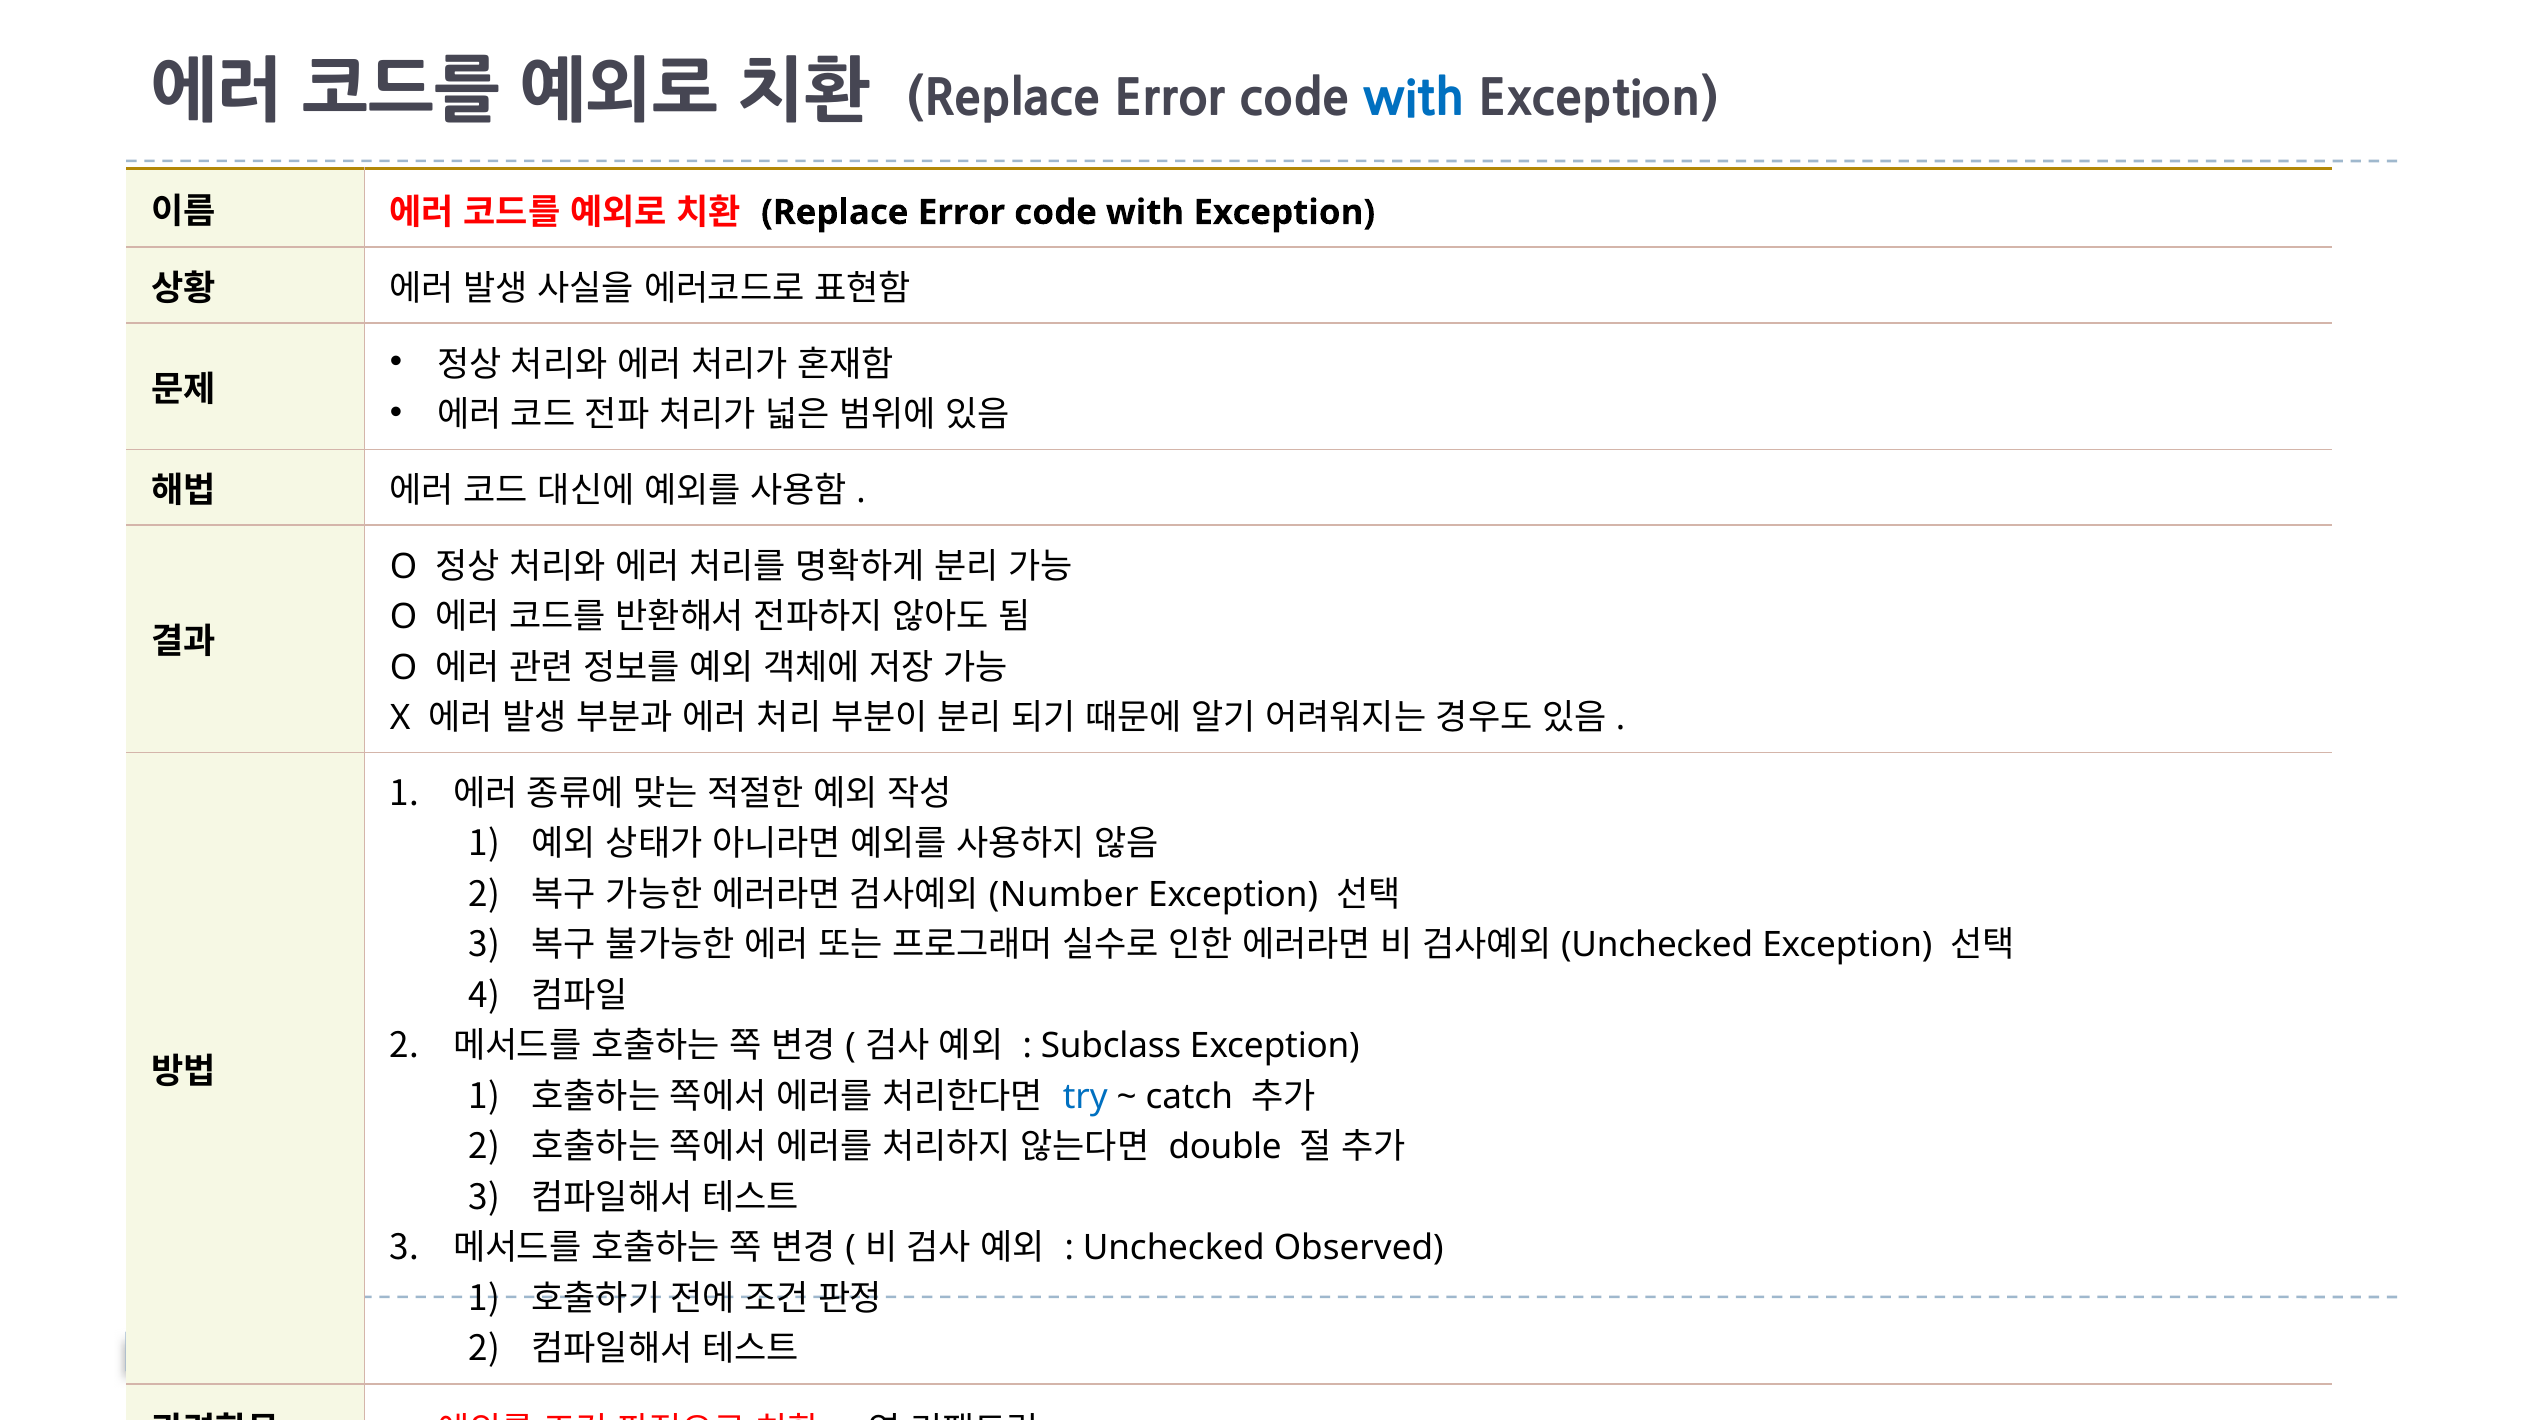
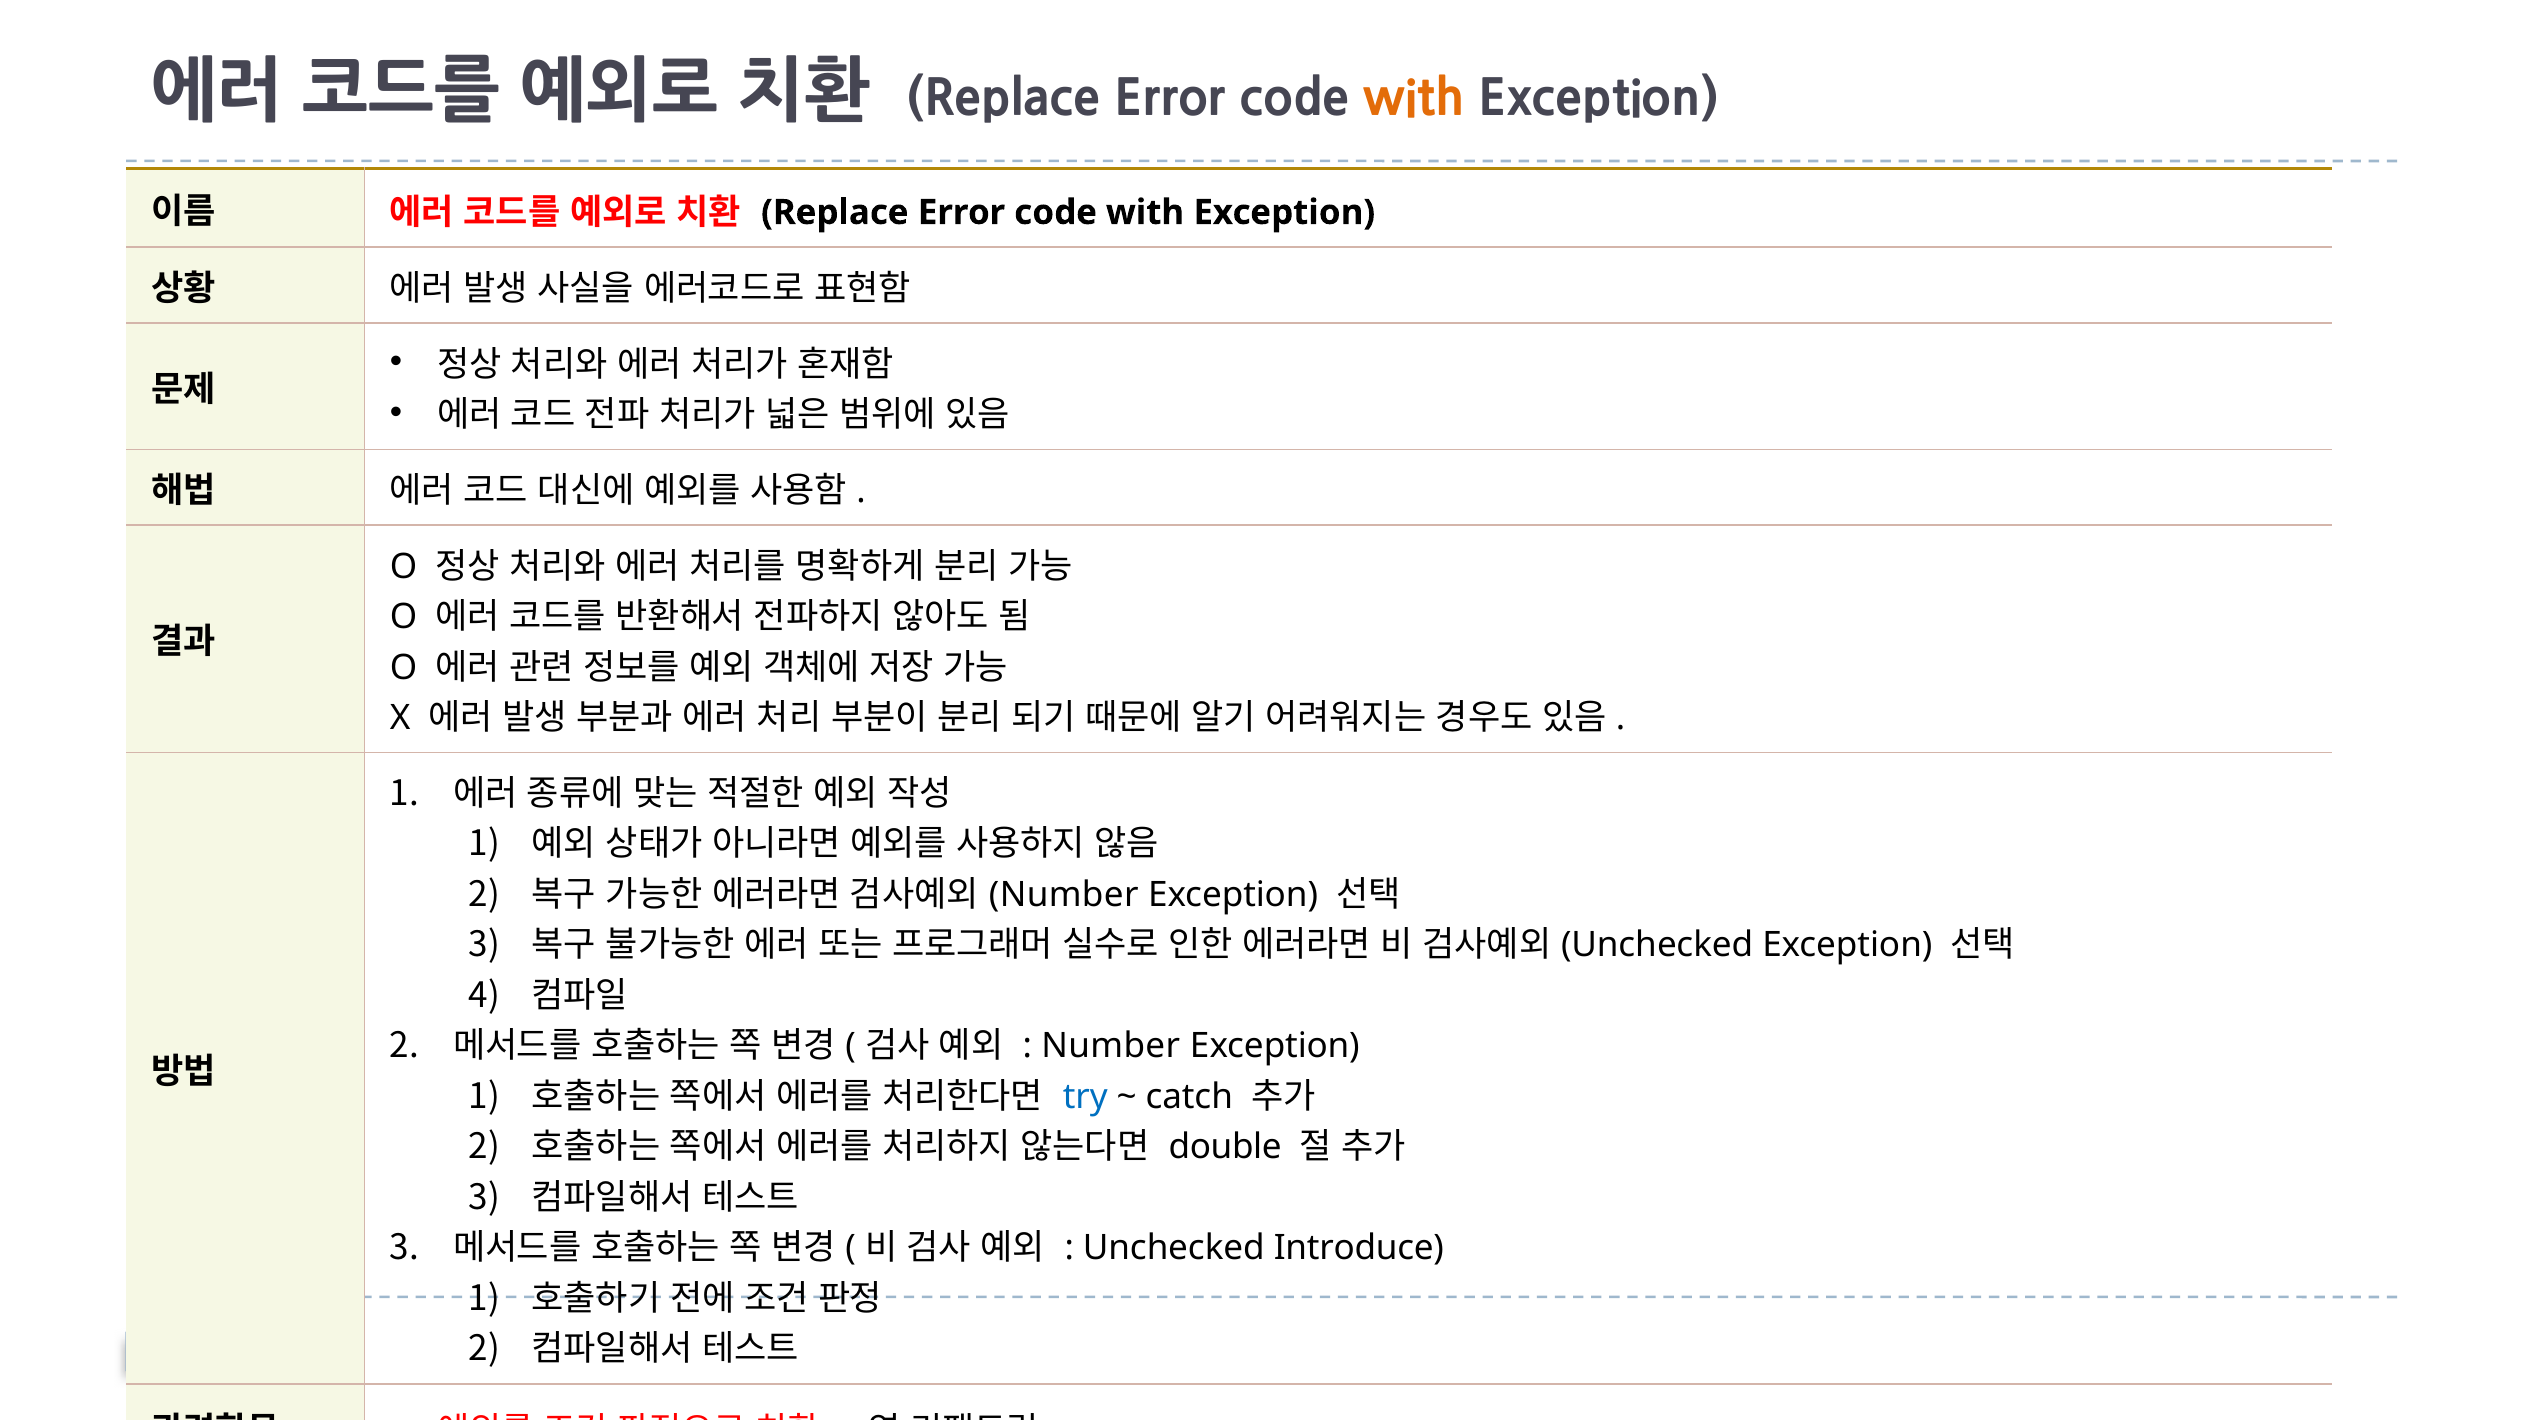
with colour: blue -> orange (1414, 99)
Subclass: Subclass -> Number (1111, 1046)
Observed: Observed -> Introduce (1359, 1248)
